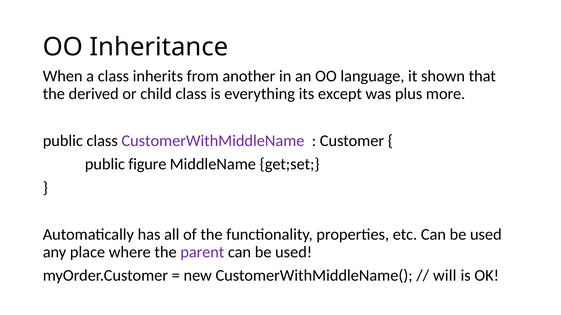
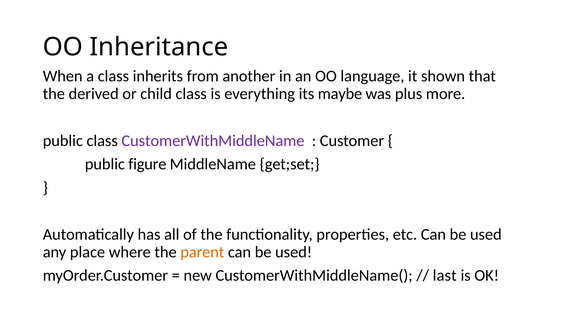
except: except -> maybe (340, 94)
parent colour: purple -> orange (202, 253)
will: will -> last (445, 276)
